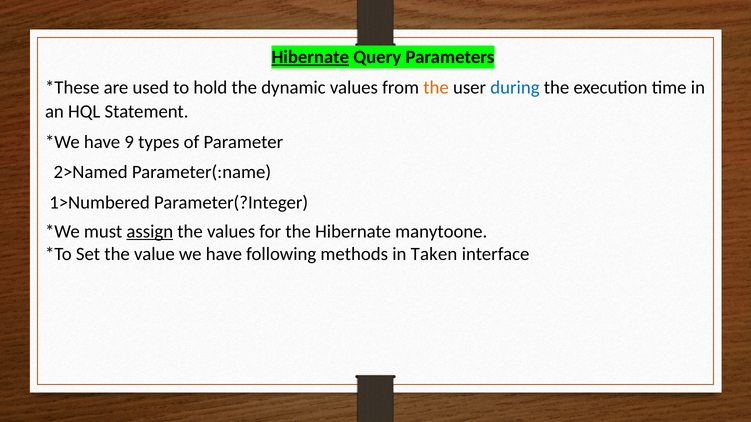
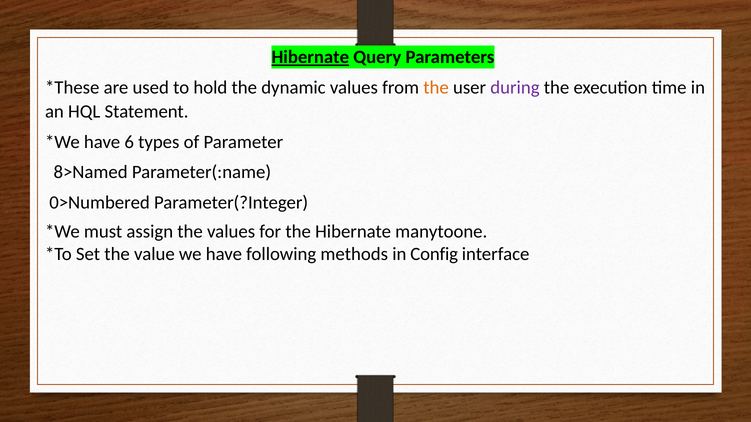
during colour: blue -> purple (515, 88)
9: 9 -> 6 (129, 142)
2>Named: 2>Named -> 8>Named (91, 172)
1>Numbered: 1>Numbered -> 0>Numbered (100, 203)
assign underline: present -> none (150, 232)
Taken: Taken -> Config (434, 254)
